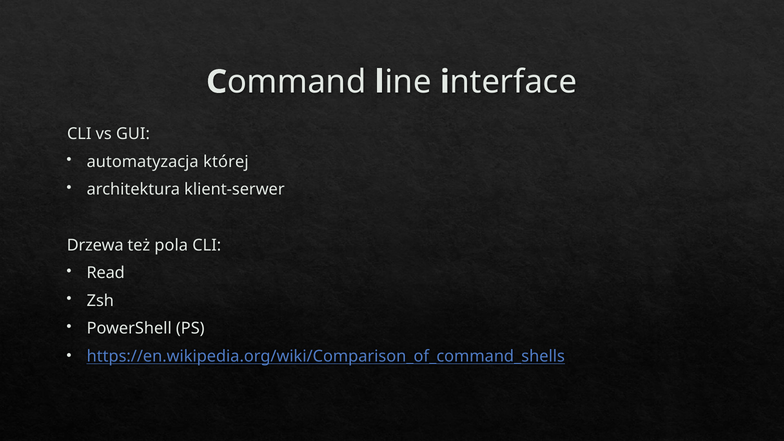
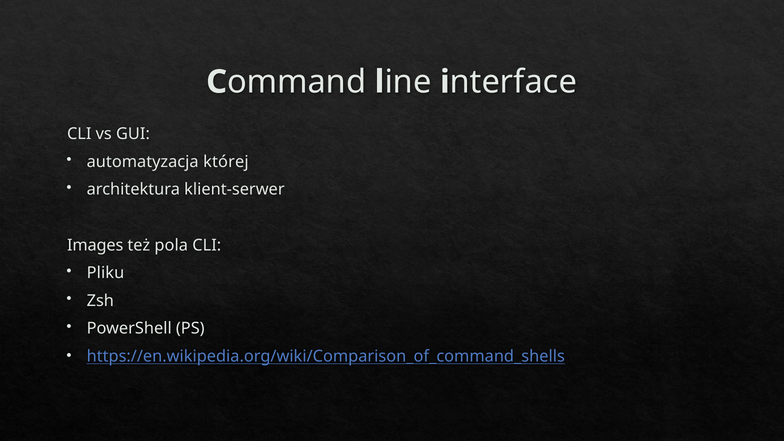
Drzewa: Drzewa -> Images (95, 245)
Read: Read -> Pliku (105, 273)
